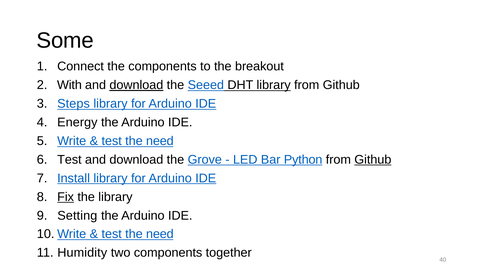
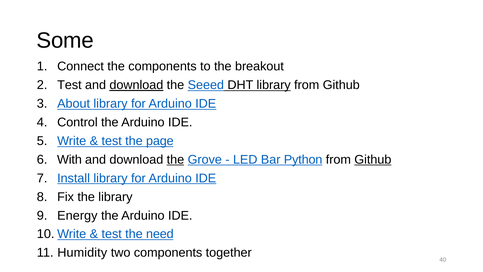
With: With -> Test (69, 85)
Steps: Steps -> About (74, 104)
Energy: Energy -> Control (77, 122)
need: need -> page (160, 141)
Test: Test -> With (69, 159)
the underline: none -> present (175, 159)
Fix underline: present -> none (66, 197)
Setting: Setting -> Energy (77, 215)
